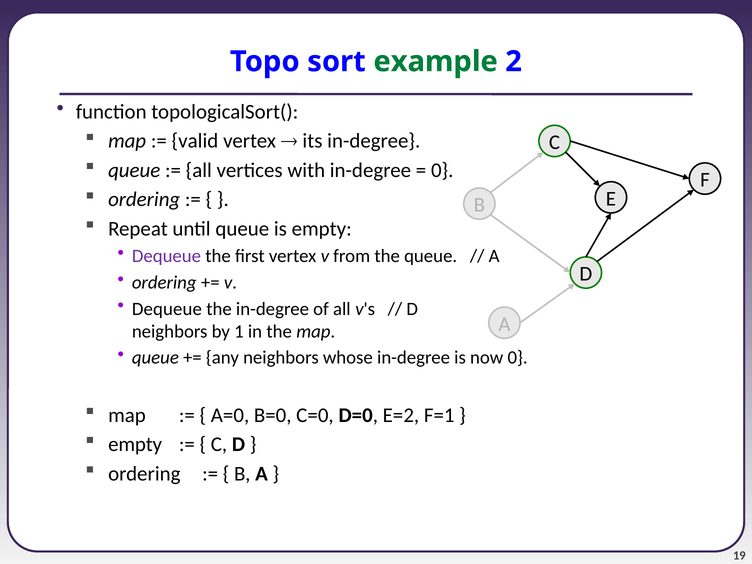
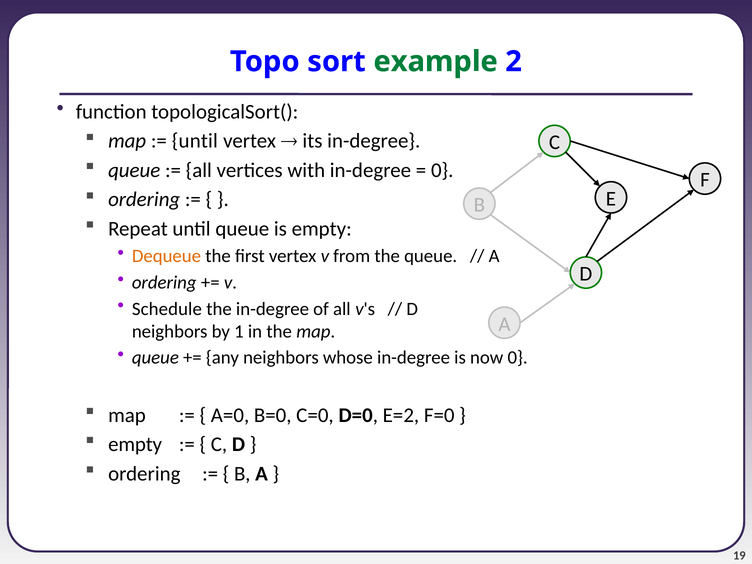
valid: valid -> until (195, 141)
Dequeue colour: purple -> orange (166, 256)
Dequeue: Dequeue -> Schedule (167, 309)
F=1: F=1 -> F=0 (439, 415)
